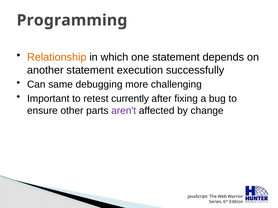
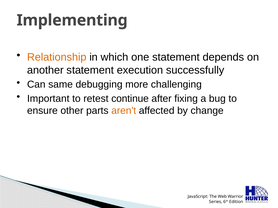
Programming: Programming -> Implementing (72, 20)
currently: currently -> continue (130, 99)
aren't colour: purple -> orange (124, 111)
